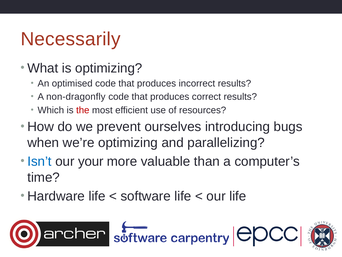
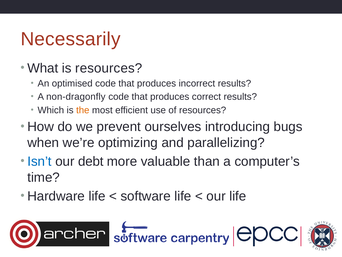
is optimizing: optimizing -> resources (109, 68)
the colour: red -> orange (83, 110)
your: your -> debt (91, 161)
